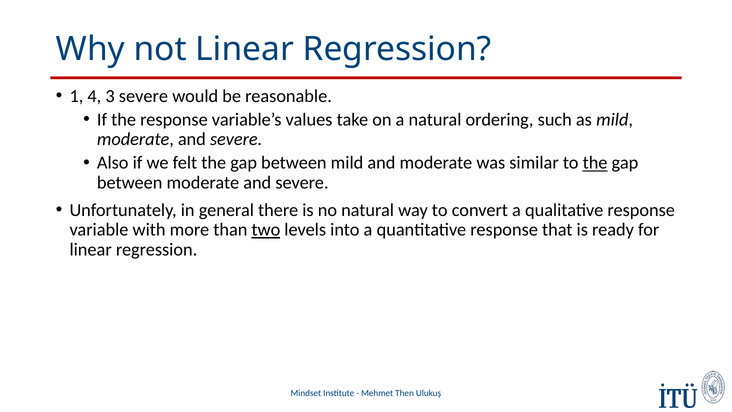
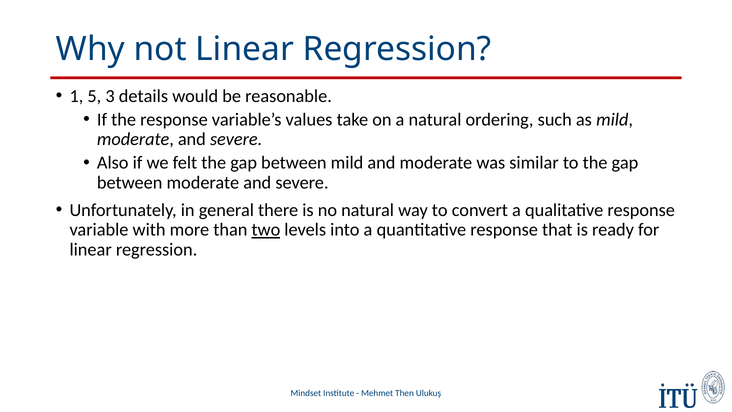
4: 4 -> 5 (94, 96)
3 severe: severe -> details (143, 96)
the underline: present -> none (595, 163)
